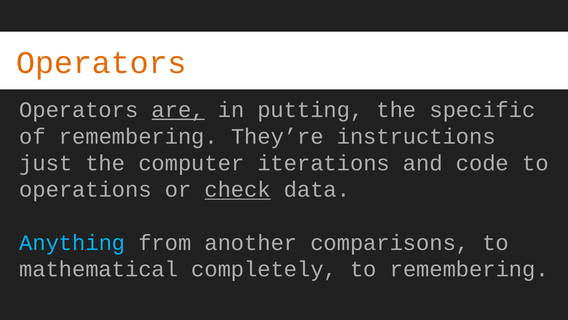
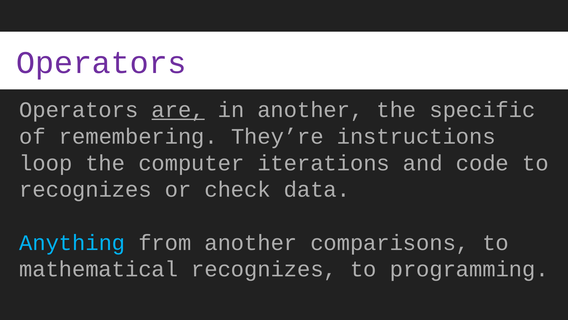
Operators colour: orange -> purple (101, 63)
in putting: putting -> another (310, 110)
just: just -> loop (46, 163)
operations: operations -> recognizes (85, 189)
check underline: present -> none (238, 189)
mathematical completely: completely -> recognizes (264, 269)
to remembering: remembering -> programming (469, 269)
